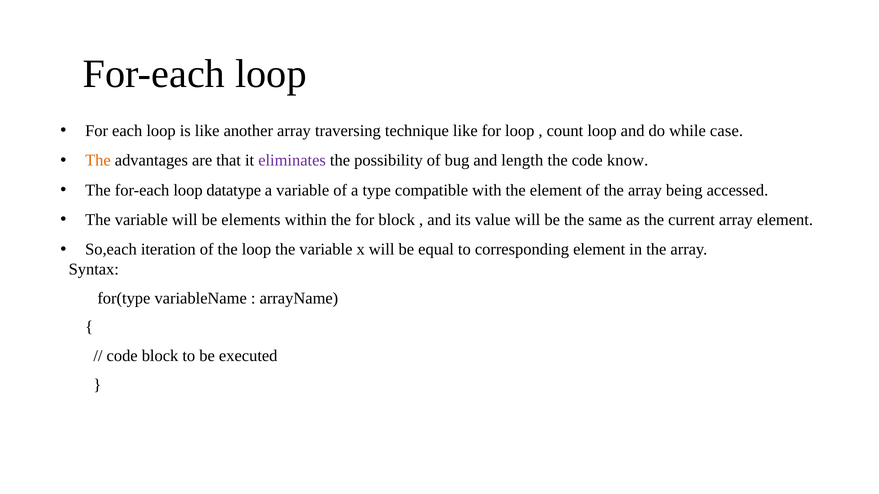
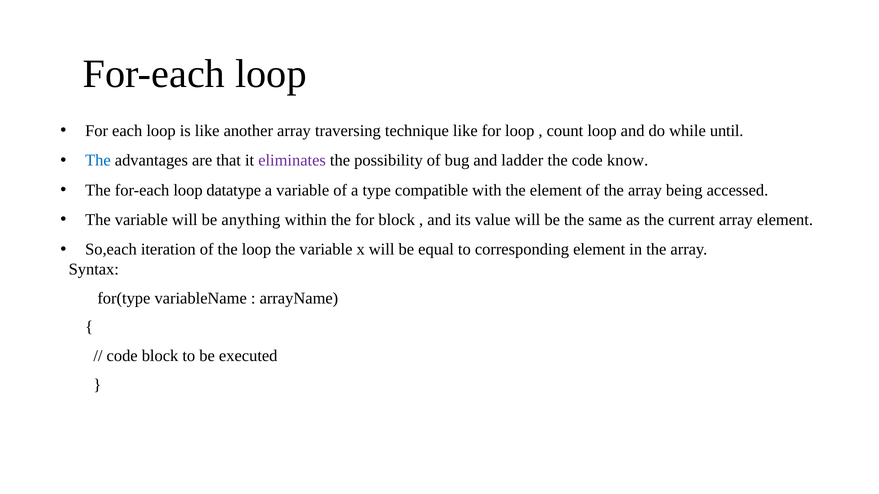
case: case -> until (727, 131)
The colour: orange -> blue (98, 161)
length: length -> ladder (522, 161)
elements: elements -> anything (251, 220)
